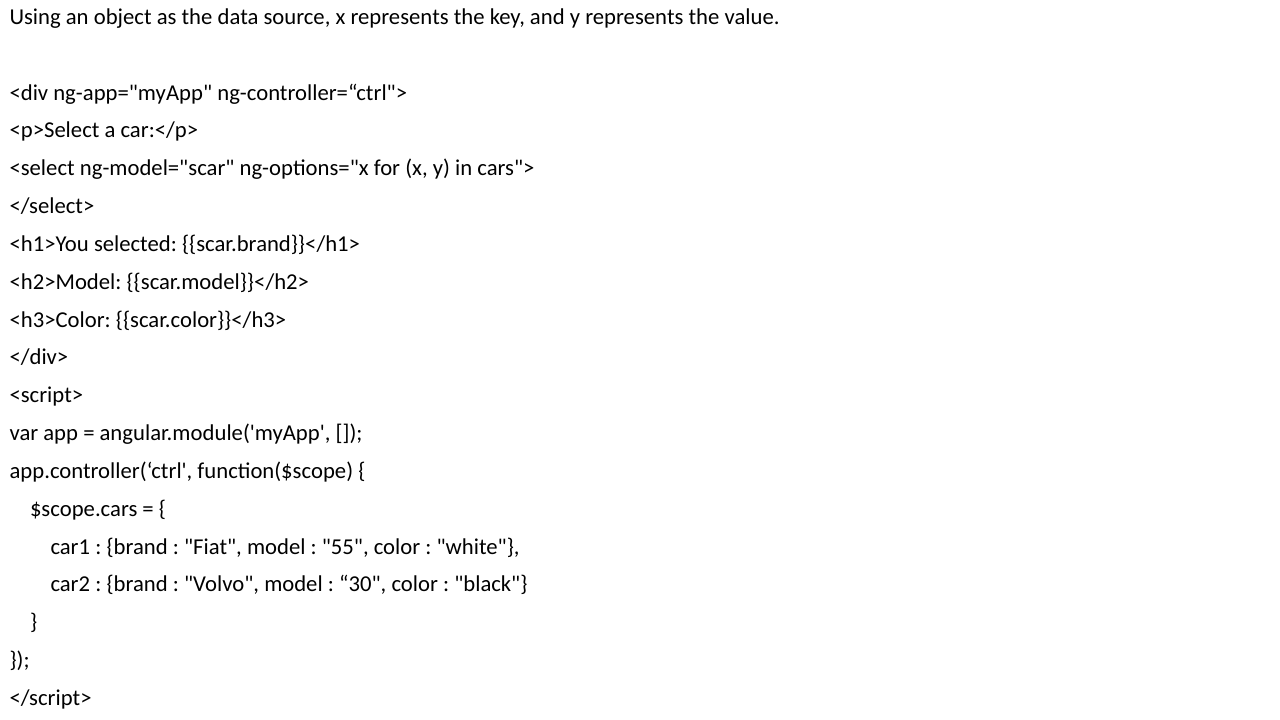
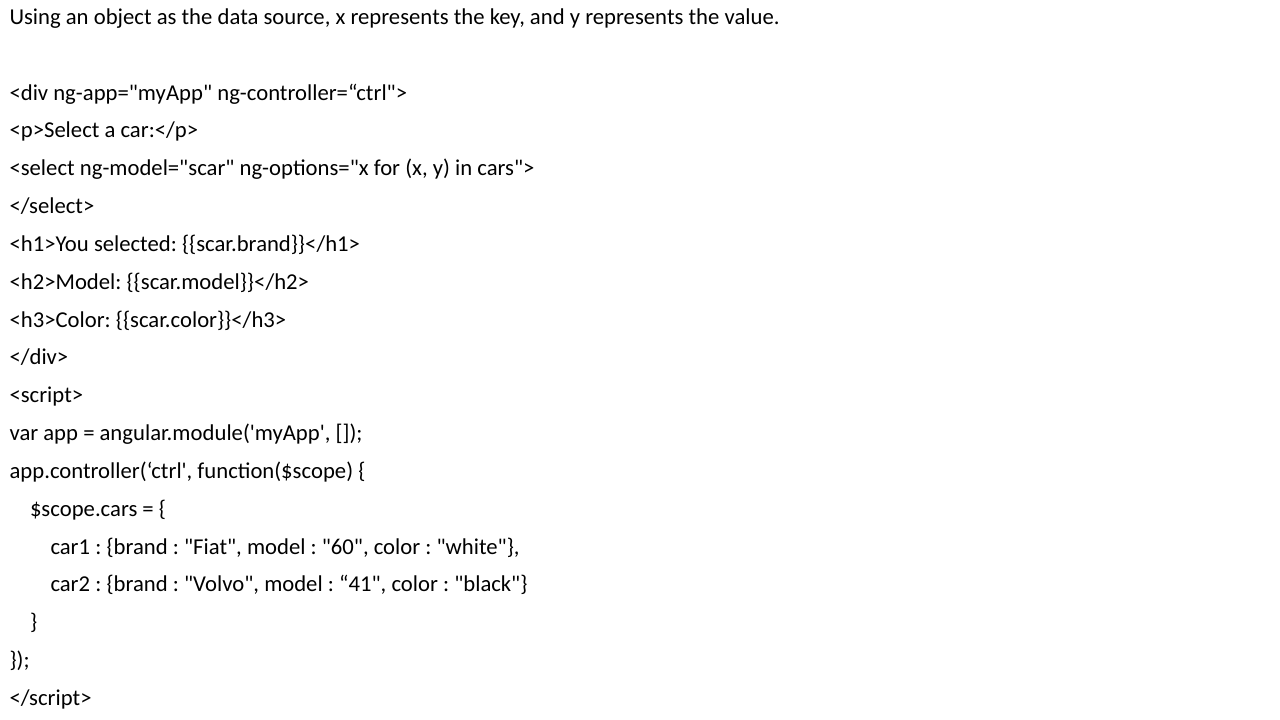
55: 55 -> 60 (345, 547)
30: 30 -> 41 (363, 584)
